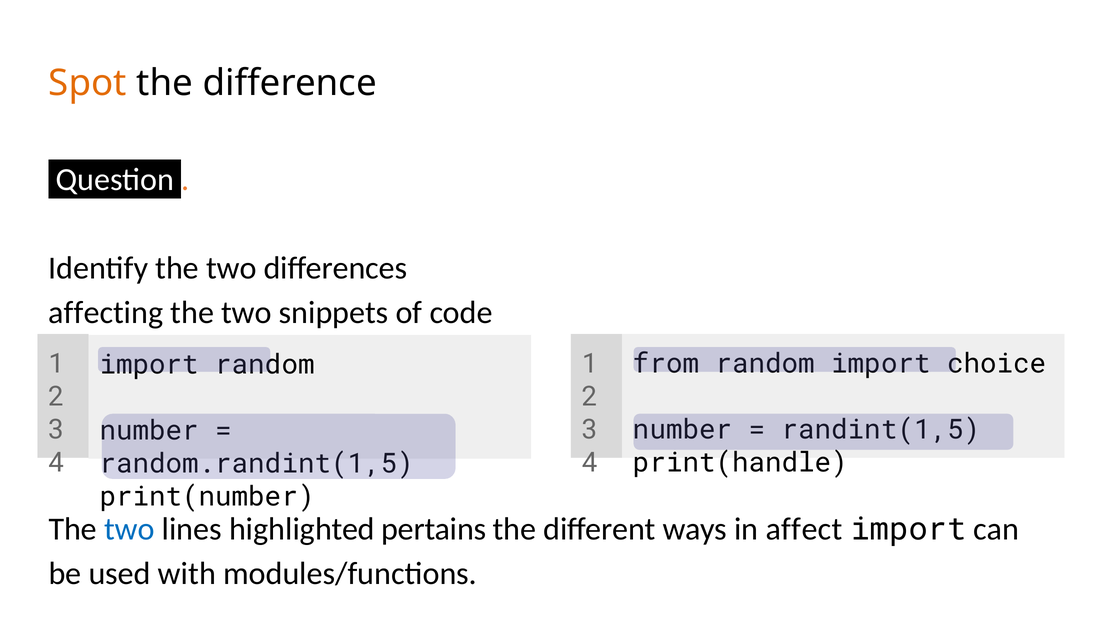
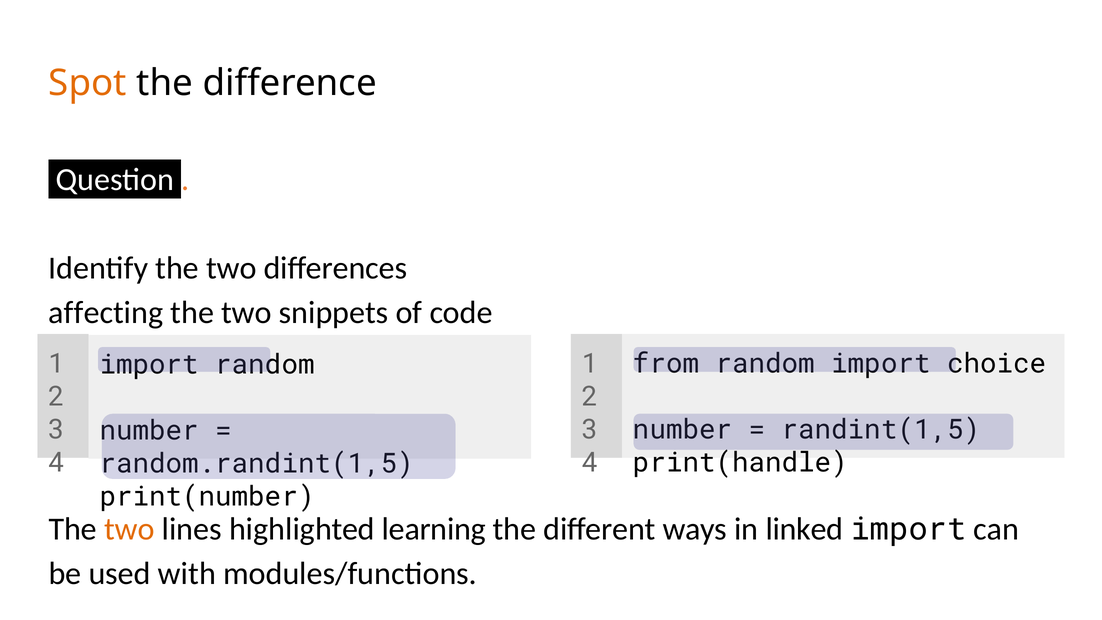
two colour: blue -> orange (129, 529)
pertains: pertains -> learning (434, 529)
affect: affect -> linked (804, 529)
